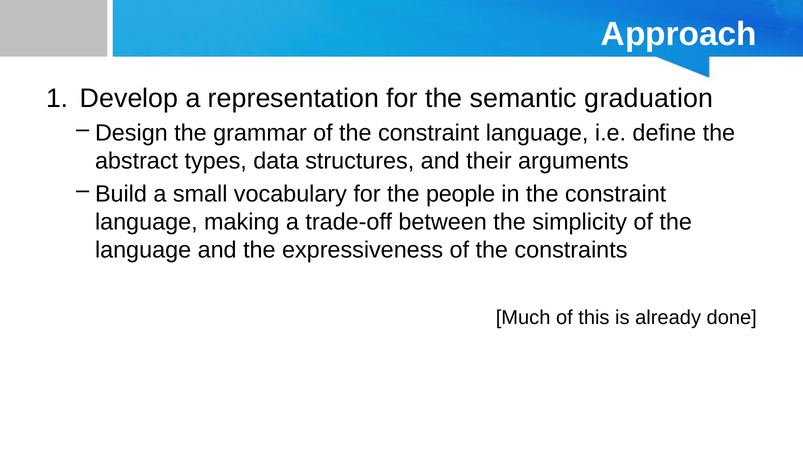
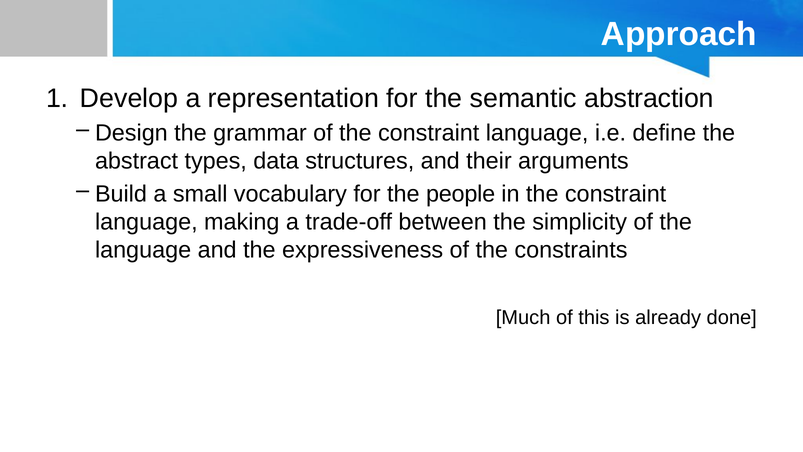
graduation: graduation -> abstraction (649, 98)
